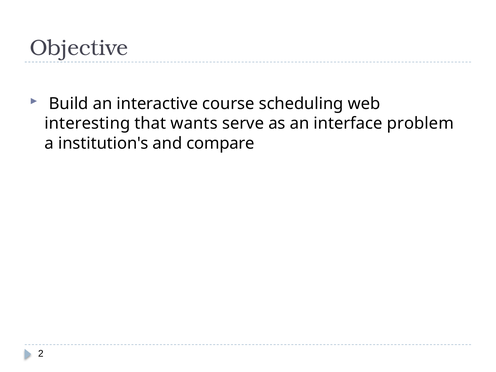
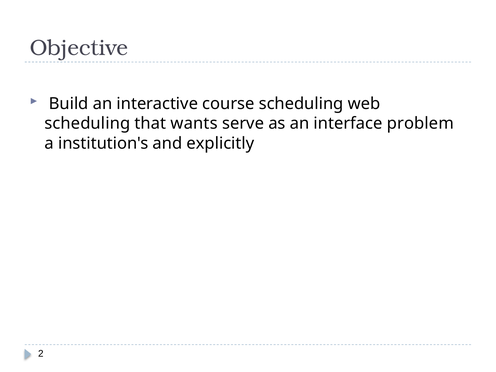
interesting: interesting -> scheduling (87, 123)
compare: compare -> explicitly (220, 143)
